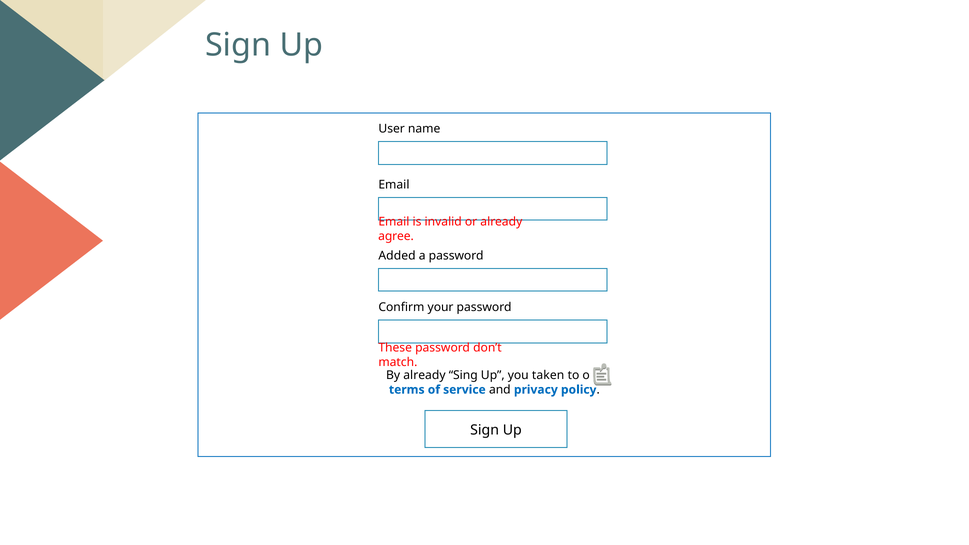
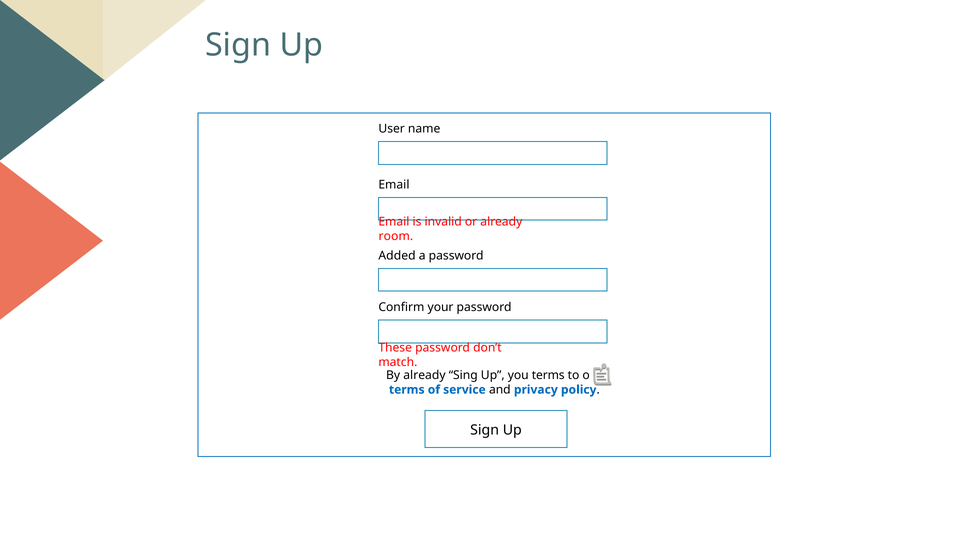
agree: agree -> room (396, 236)
you taken: taken -> terms (548, 375)
